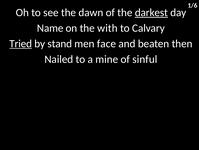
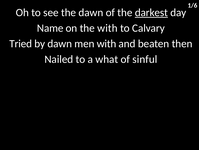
Tried underline: present -> none (21, 43)
by stand: stand -> dawn (60, 43)
men face: face -> with (107, 43)
mine: mine -> what (107, 59)
